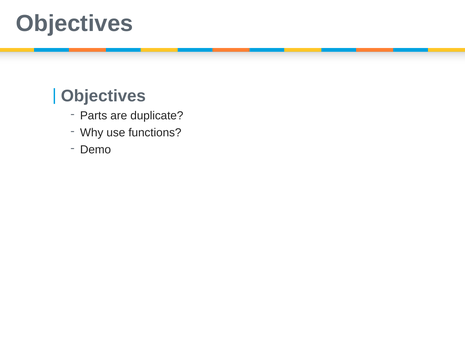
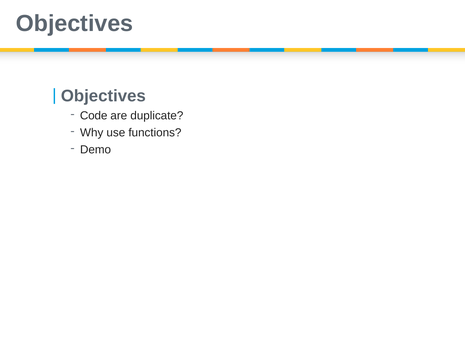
Parts: Parts -> Code (94, 116)
